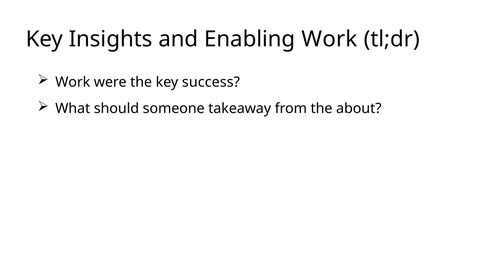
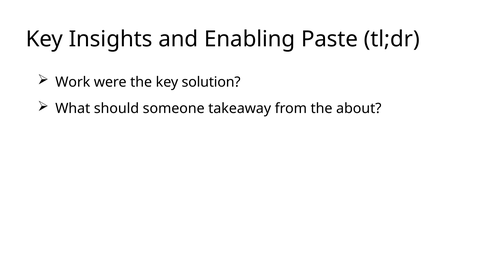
Enabling Work: Work -> Paste (330, 39)
success: success -> solution (211, 82)
